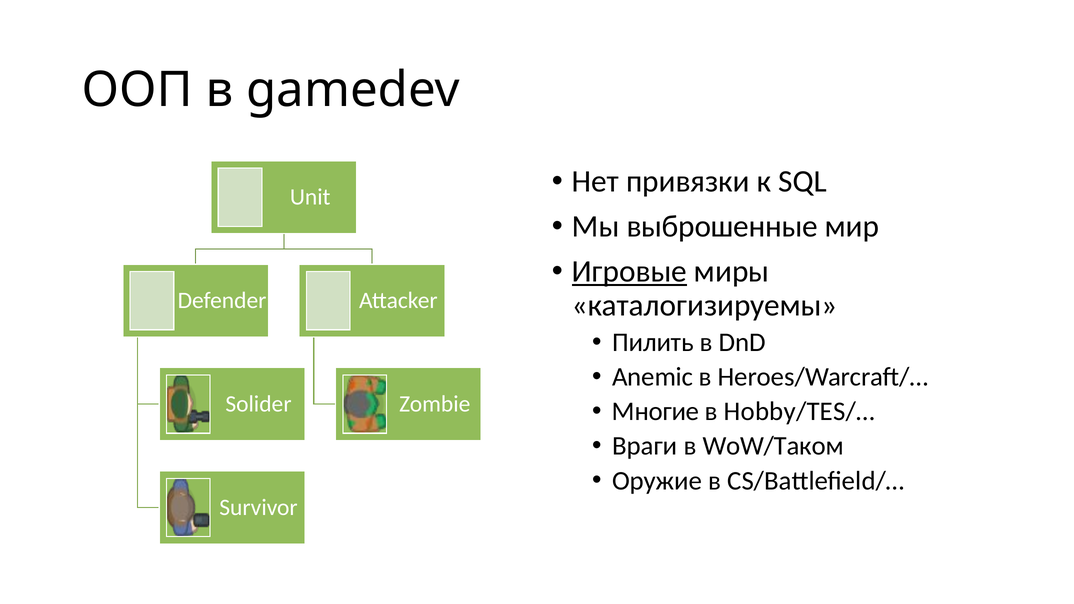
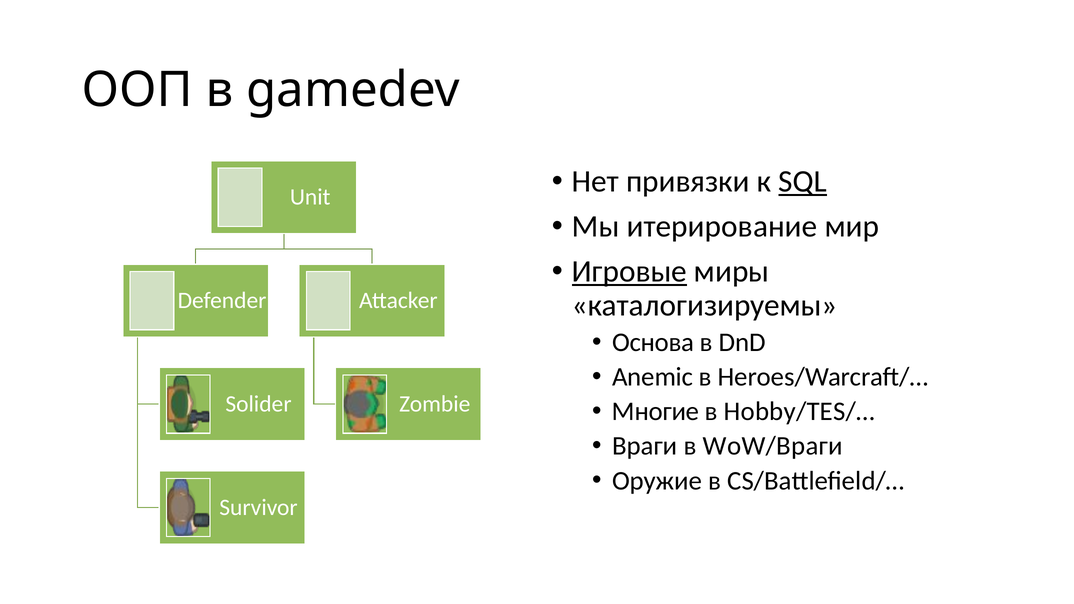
SQL underline: none -> present (803, 182)
выброшенные: выброшенные -> итерирование (722, 227)
Пилить: Пилить -> Основа (653, 343)
WoW/Таком: WoW/Таком -> WoW/Враги (773, 446)
